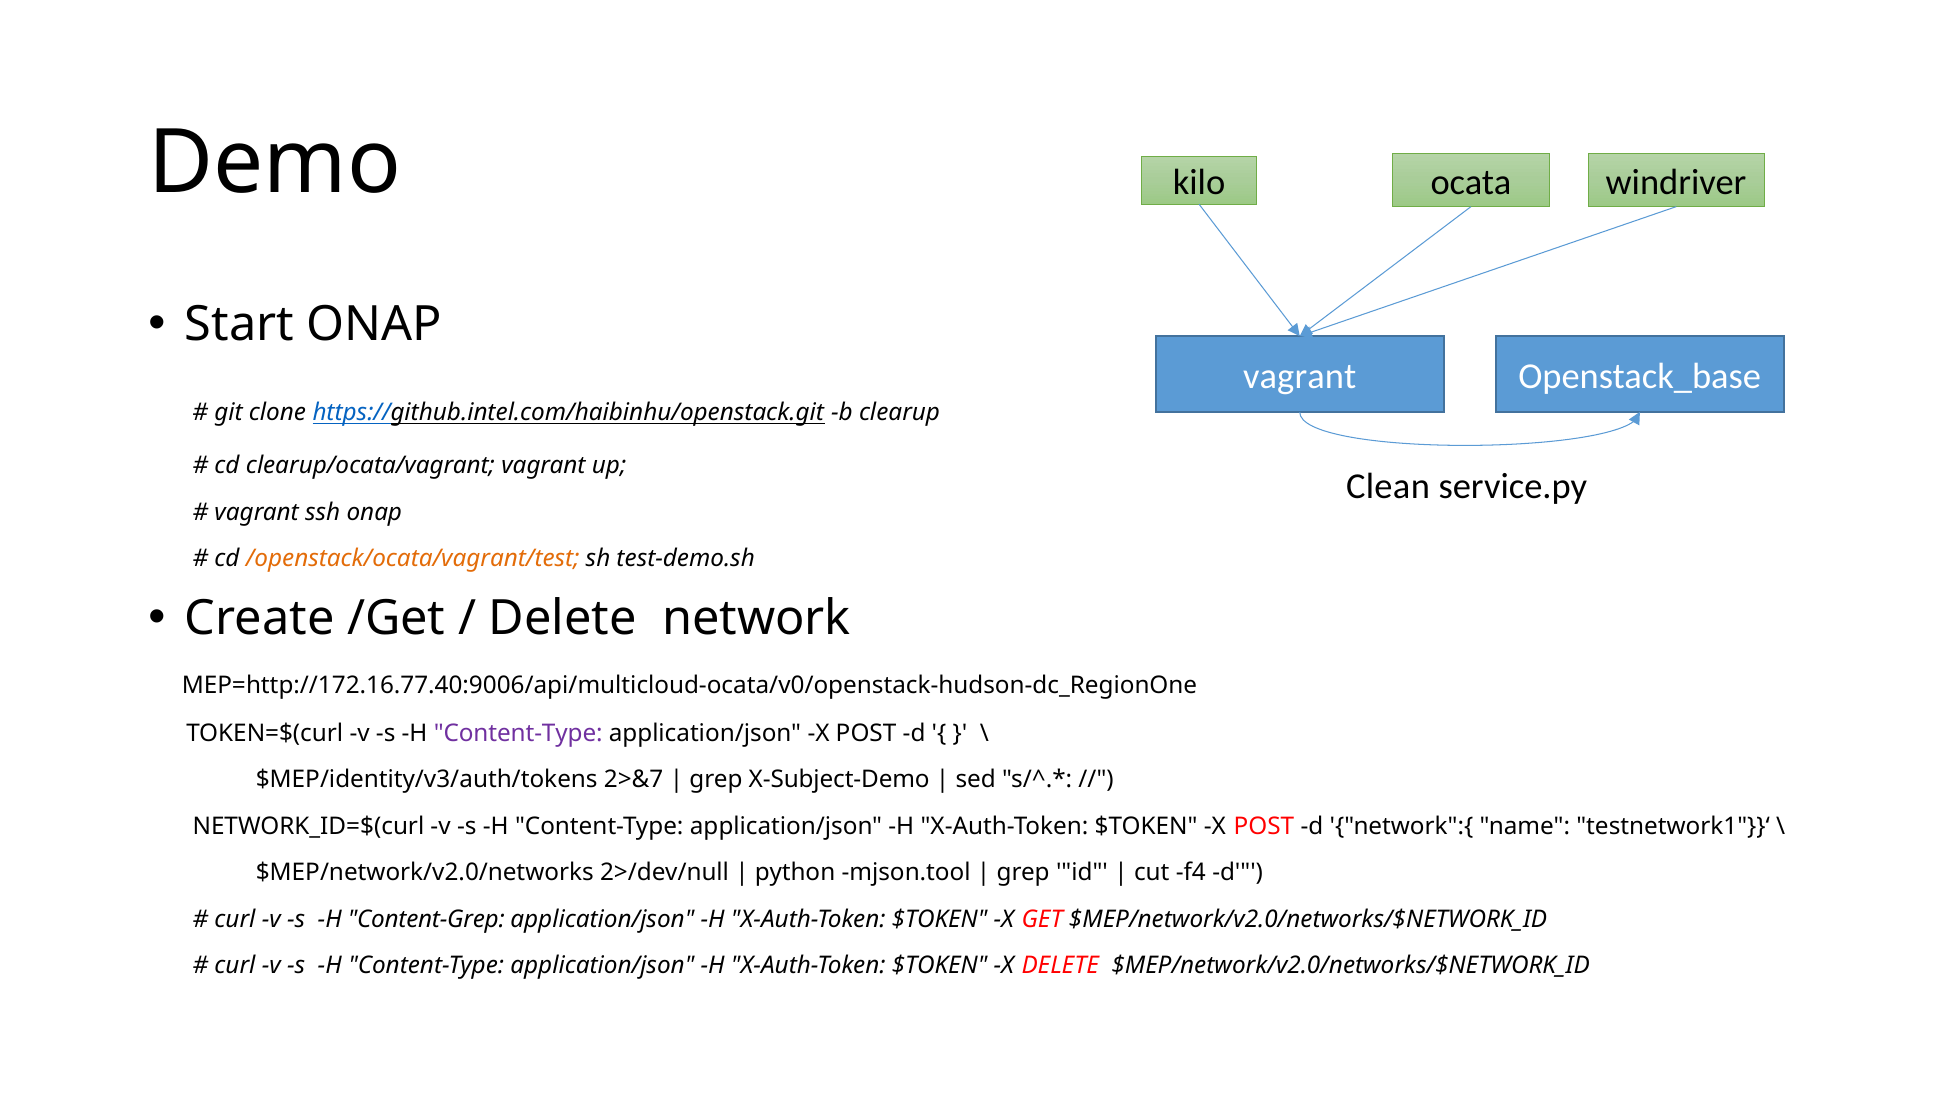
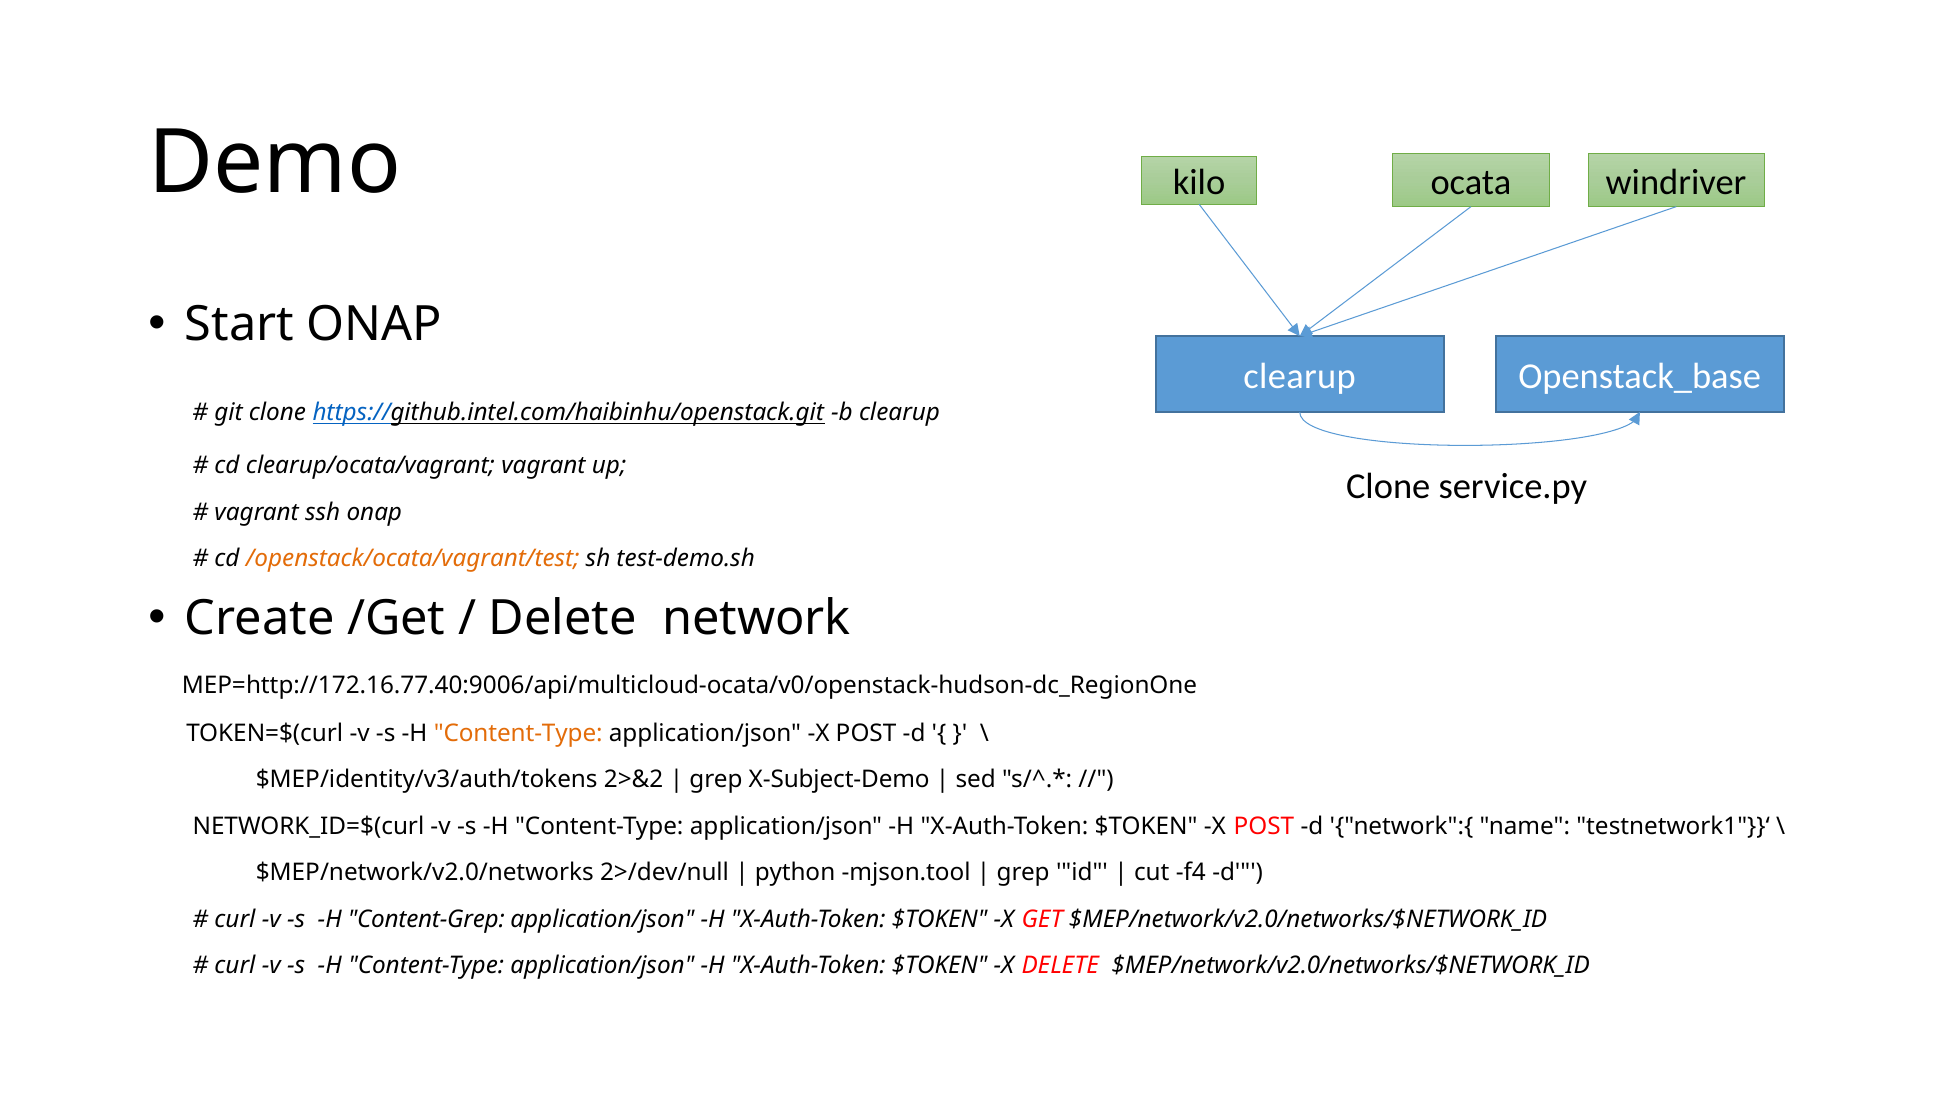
vagrant: vagrant -> clearup (1300, 377)
Clean: Clean -> Clone (1388, 487)
Content-Type colour: purple -> orange (518, 734)
2>&7: 2>&7 -> 2>&2 (634, 780)
